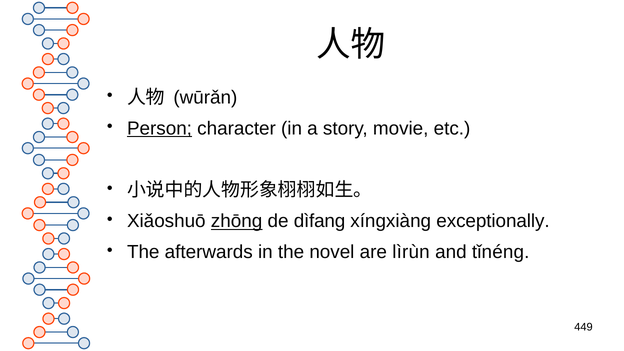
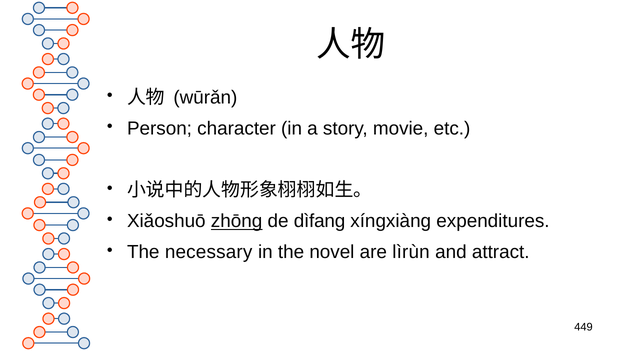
Person underline: present -> none (159, 128)
exceptionally: exceptionally -> expenditures (493, 221)
afterwards: afterwards -> necessary (209, 252)
tǐnéng: tǐnéng -> attract (501, 252)
